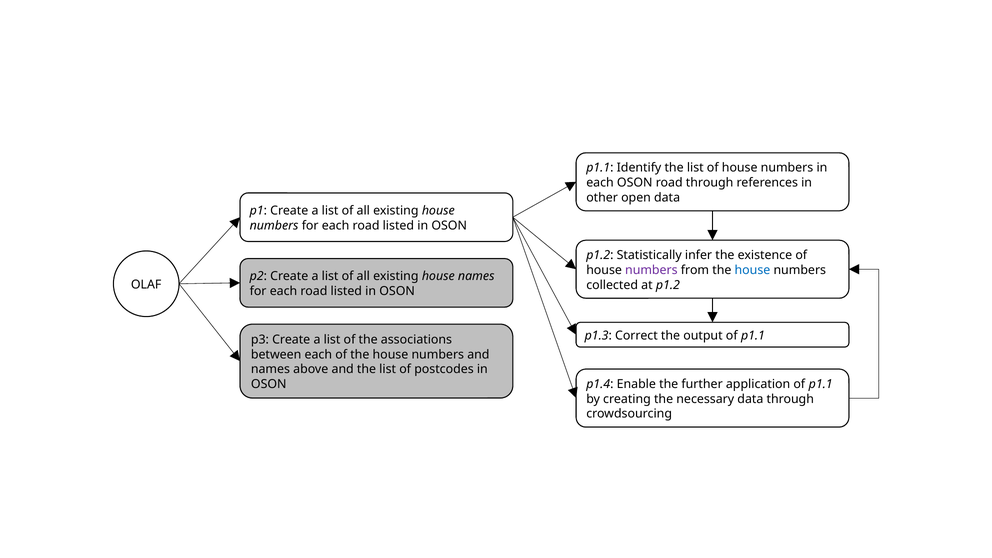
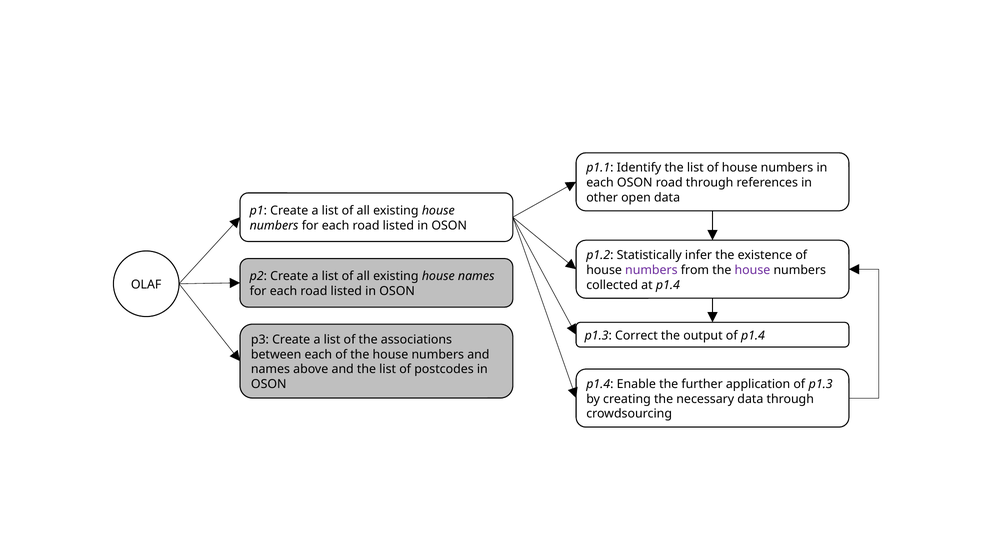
house colour: blue -> purple (752, 270)
at p1.2: p1.2 -> p1.4 (668, 285)
output of p1.1: p1.1 -> p1.4 (753, 336)
application of p1.1: p1.1 -> p1.3 (821, 384)
